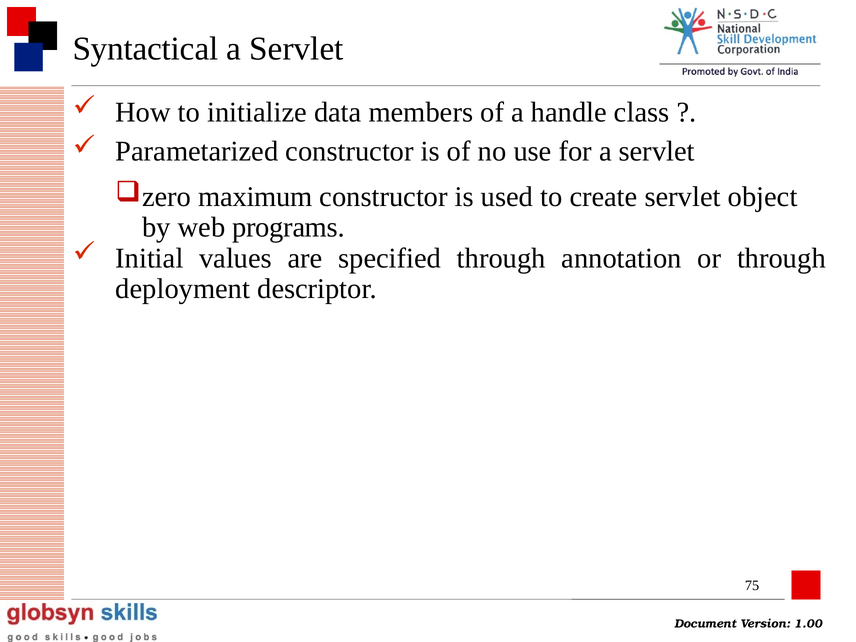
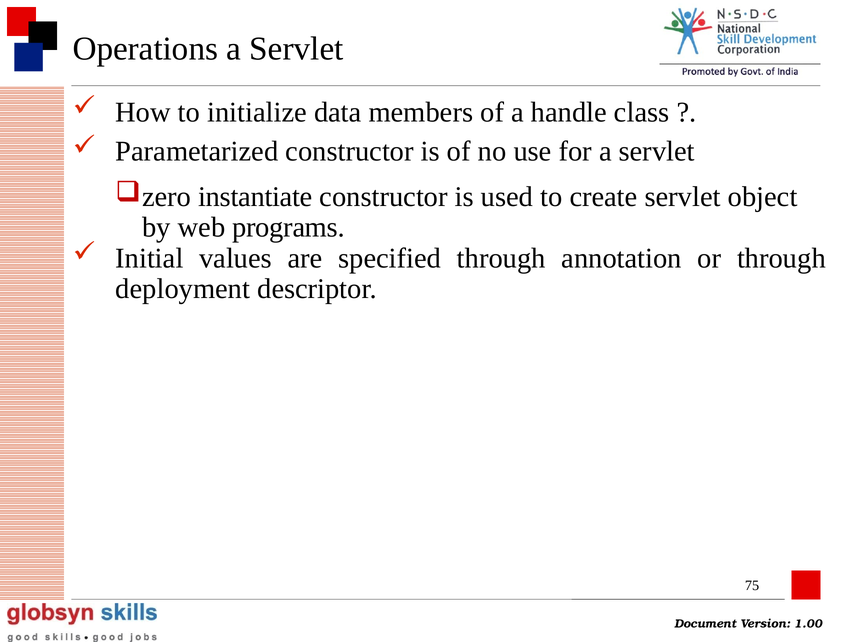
Syntactical: Syntactical -> Operations (145, 49)
maximum: maximum -> instantiate (255, 197)
